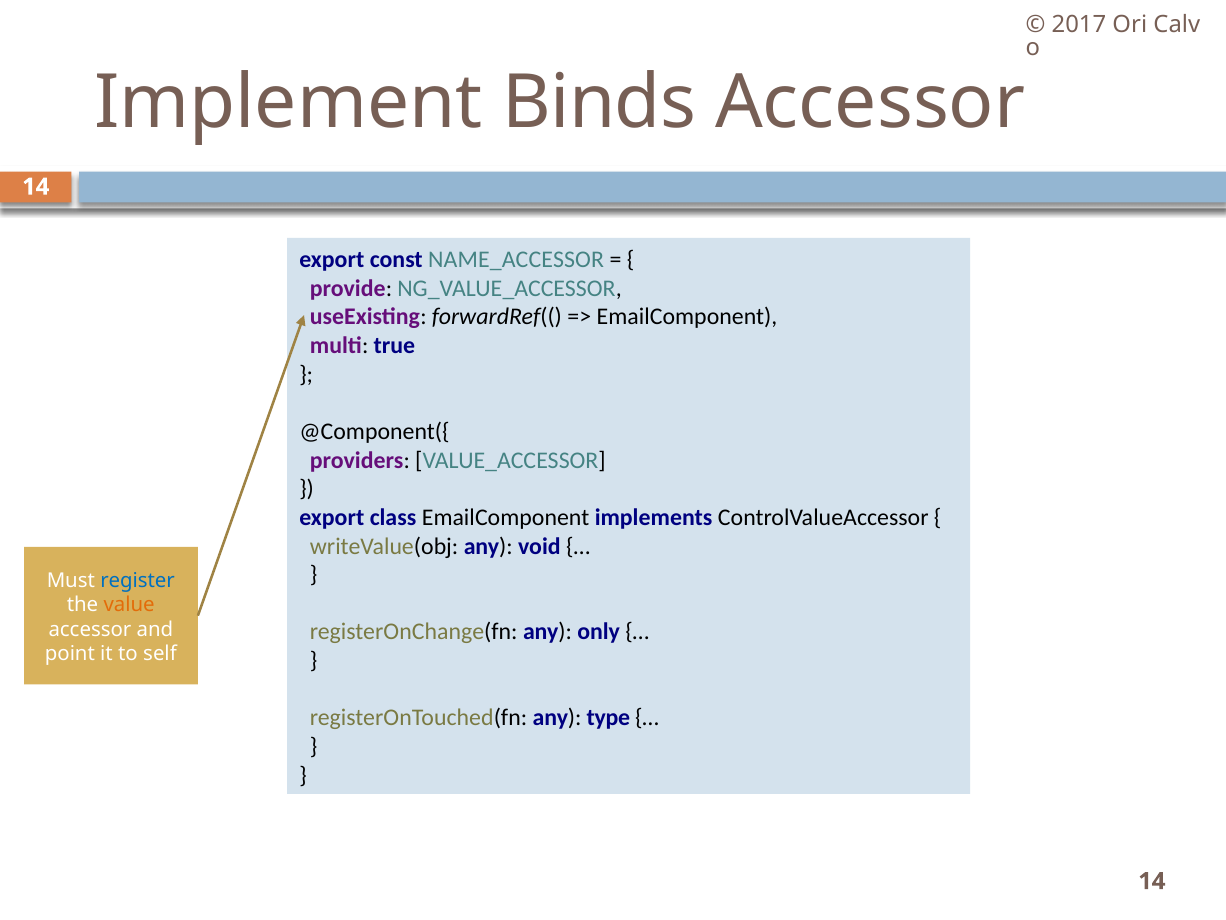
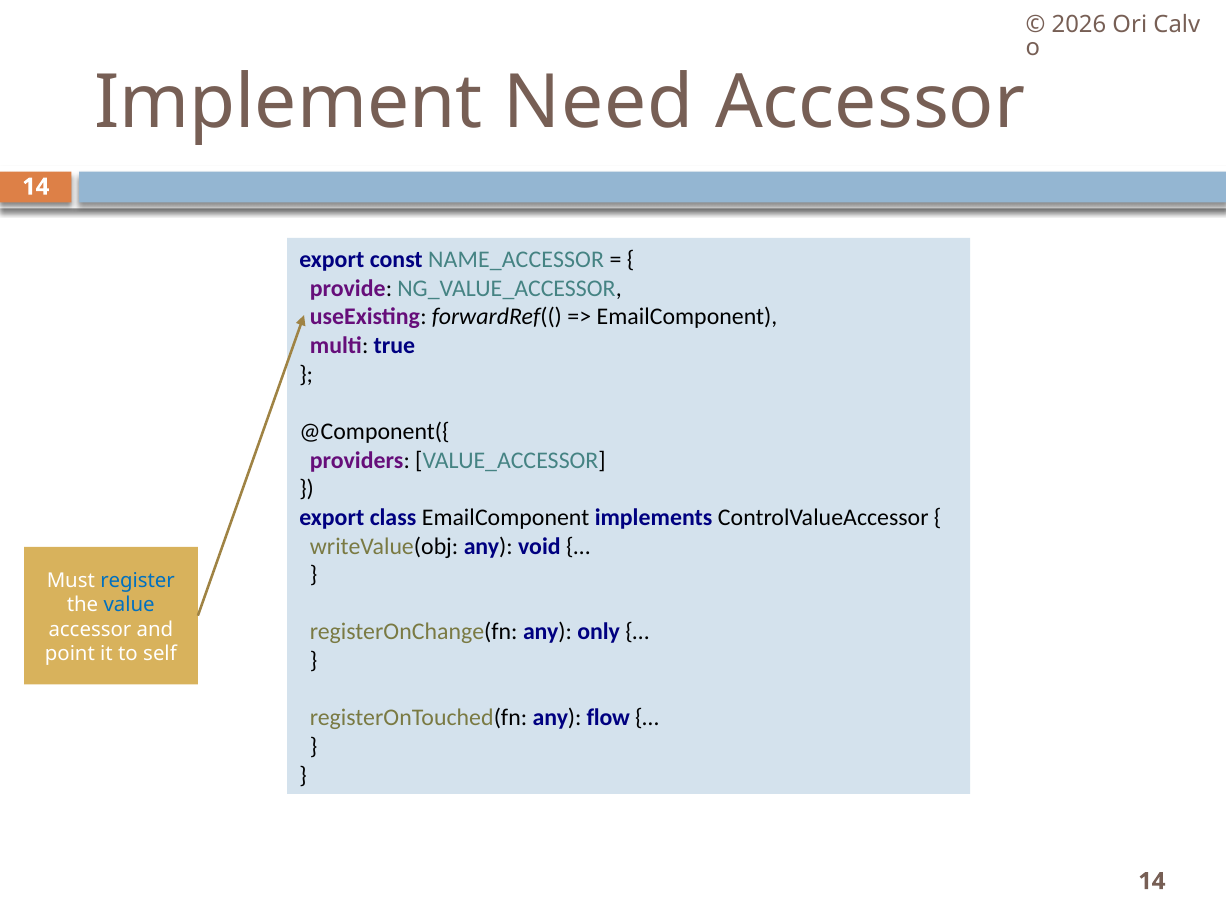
2017: 2017 -> 2026 (1079, 24)
Binds: Binds -> Need (599, 102)
value colour: orange -> blue (129, 604)
type: type -> flow (608, 718)
